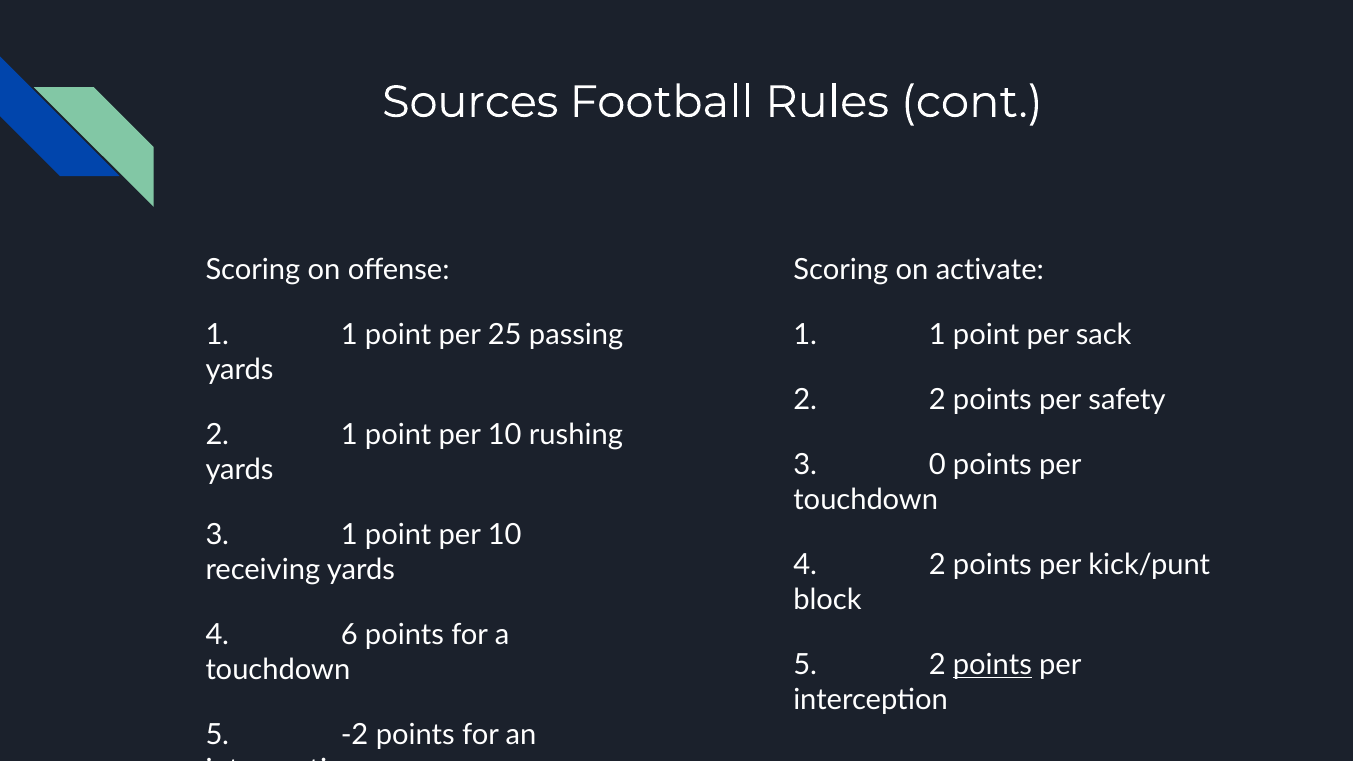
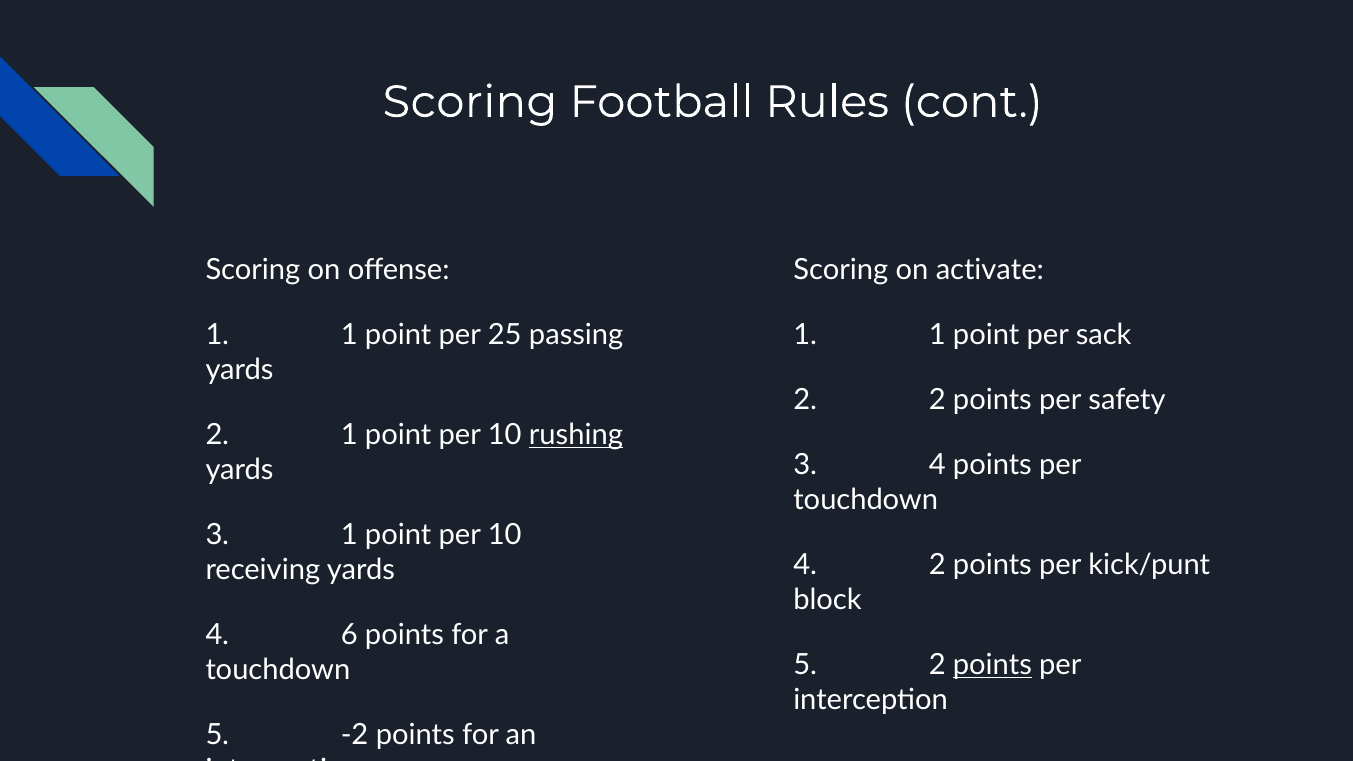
Sources: Sources -> Scoring (470, 102)
rushing underline: none -> present (576, 435)
3 0: 0 -> 4 (937, 465)
